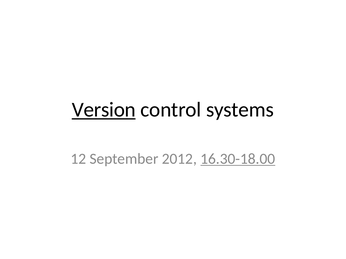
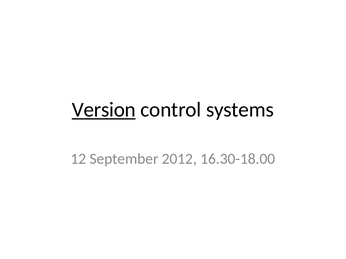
16.30-18.00 underline: present -> none (238, 159)
